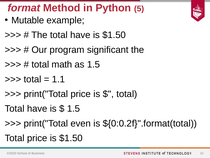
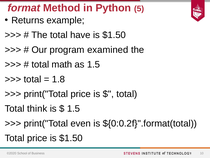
Mutable: Mutable -> Returns (28, 20)
significant: significant -> examined (108, 50)
1.1: 1.1 -> 1.8 (58, 79)
have: have -> think (37, 108)
